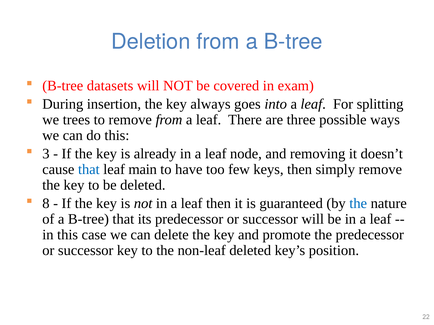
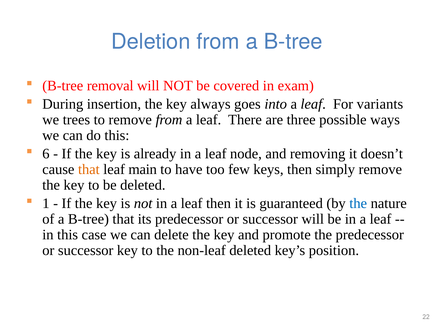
datasets: datasets -> removal (110, 86)
splitting: splitting -> variants (380, 104)
3: 3 -> 6 (46, 154)
that colour: blue -> orange (89, 170)
8: 8 -> 1 (46, 204)
